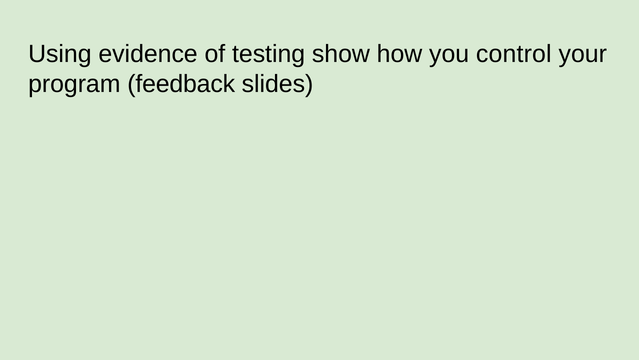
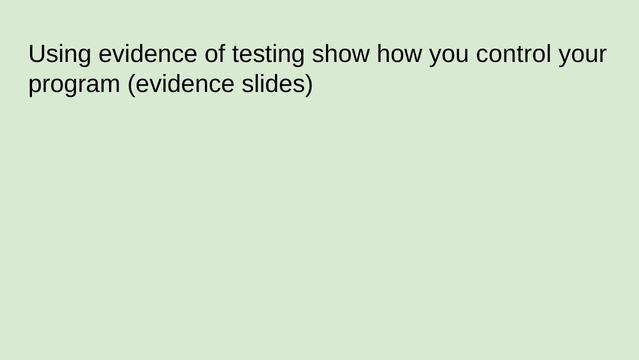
program feedback: feedback -> evidence (181, 84)
